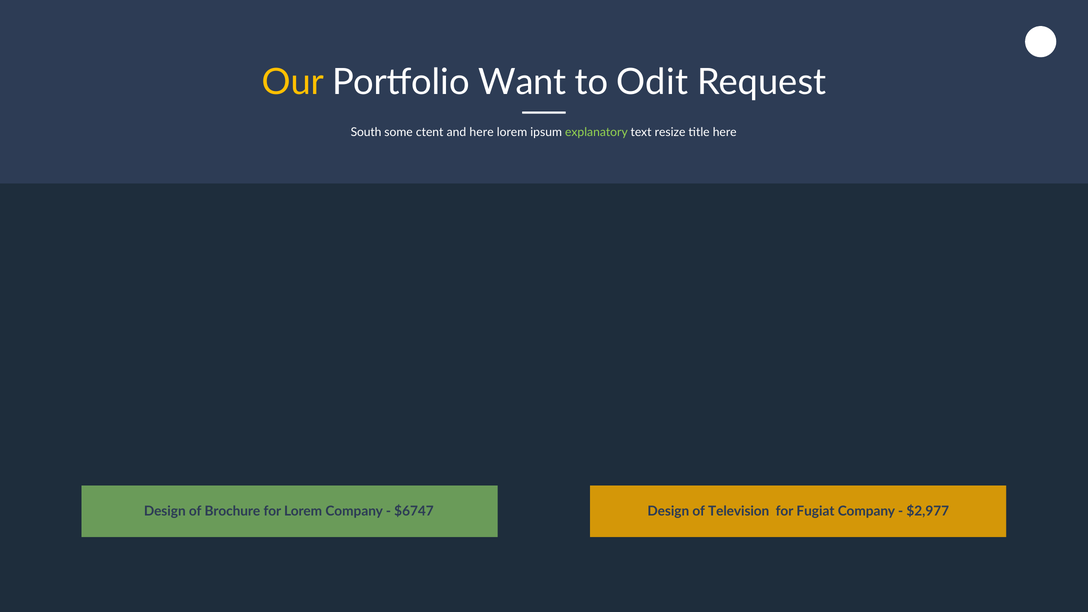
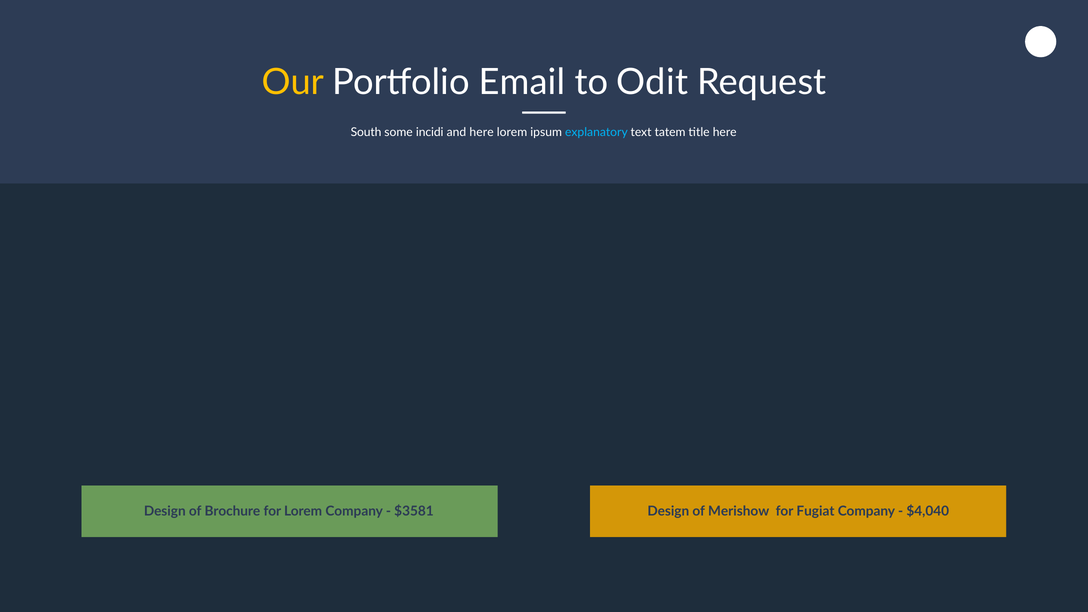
Want: Want -> Email (522, 82)
ctent: ctent -> incidi (430, 132)
explanatory colour: light green -> light blue (596, 132)
resize: resize -> tatem (670, 132)
$6747: $6747 -> $3581 (414, 511)
Television: Television -> Merishow (739, 511)
$2,977: $2,977 -> $4,040 (928, 511)
